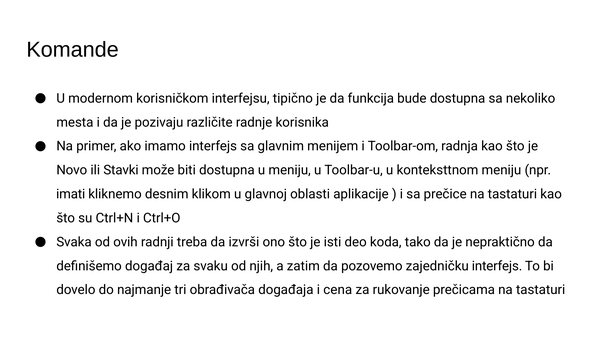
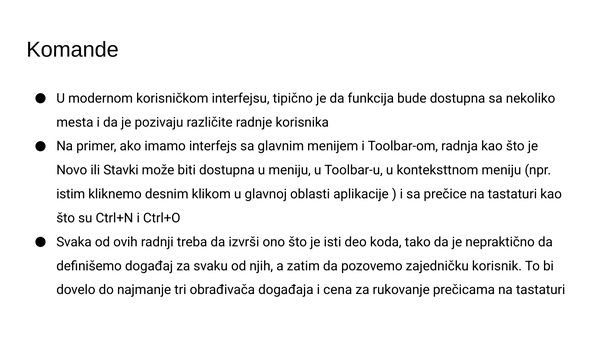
imati: imati -> istim (71, 194)
zajedničku interfejs: interfejs -> korisnik (497, 266)
